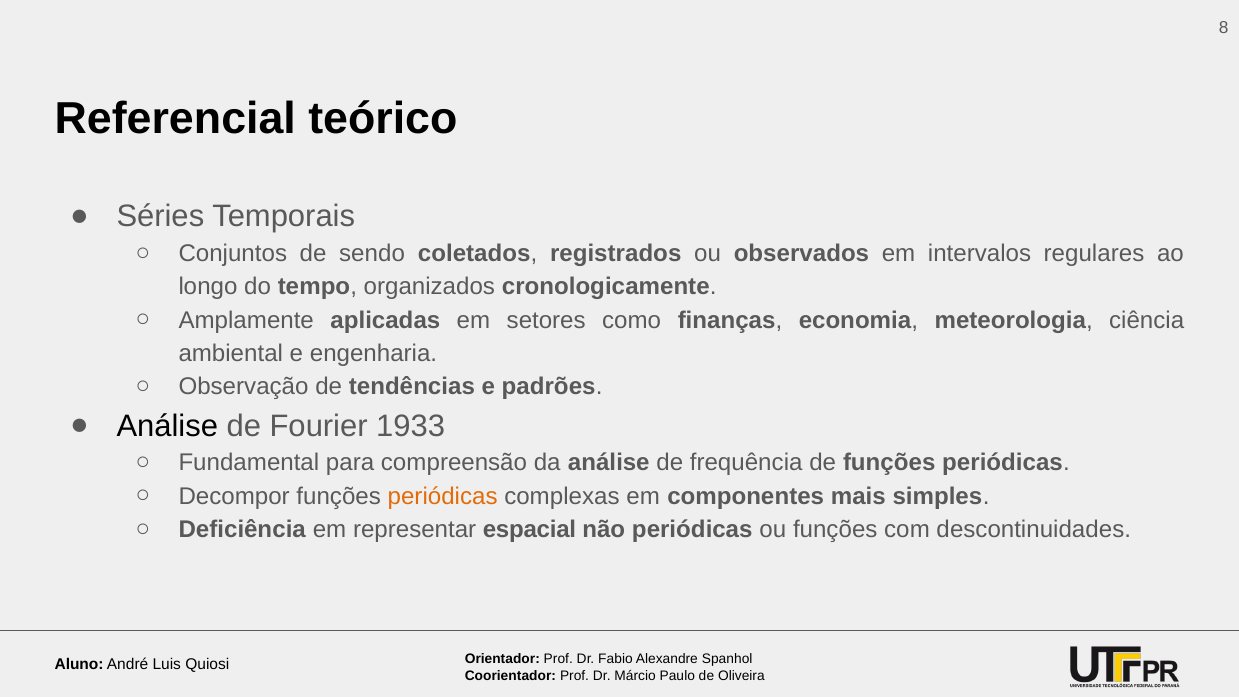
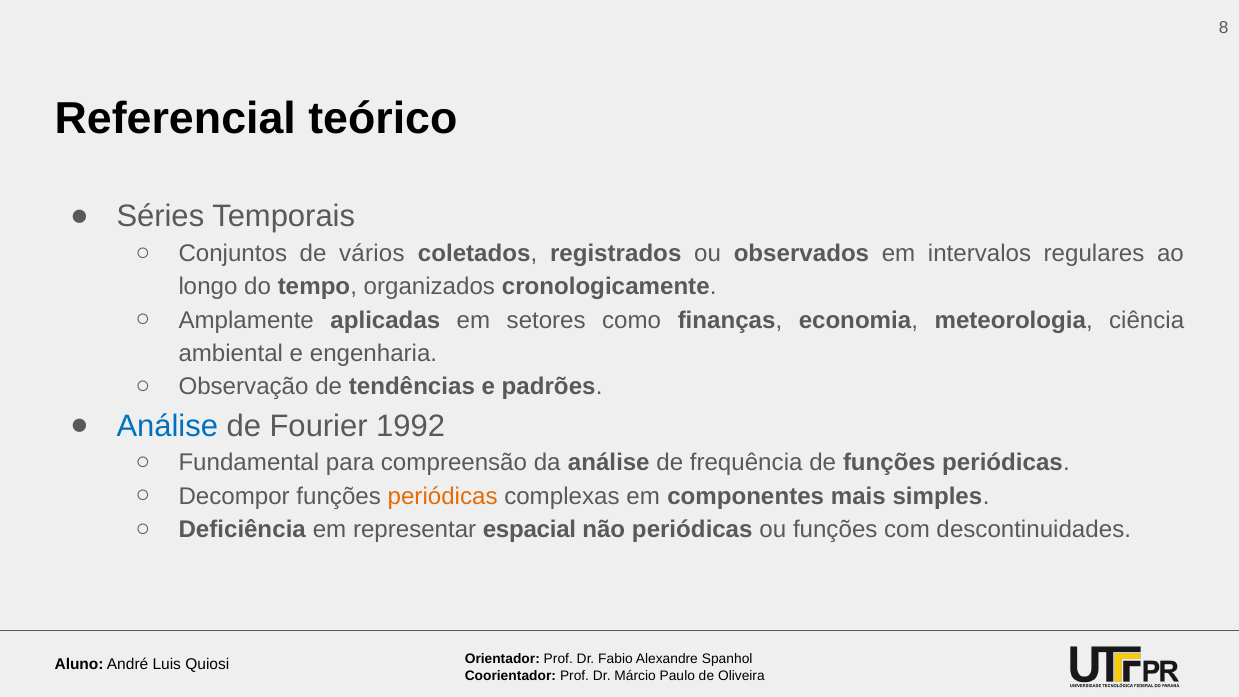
sendo: sendo -> vários (372, 254)
Análise colour: black -> blue (167, 426)
1933: 1933 -> 1992 (411, 426)
